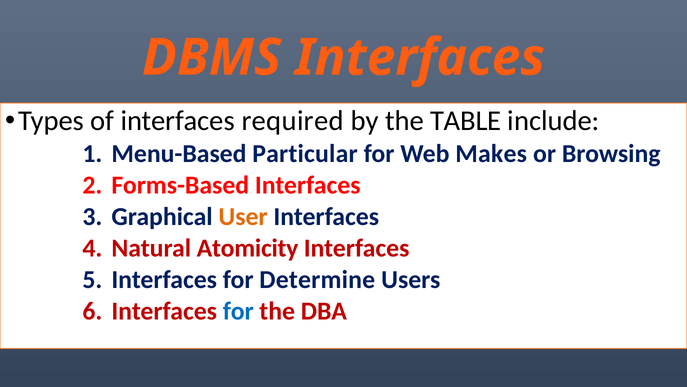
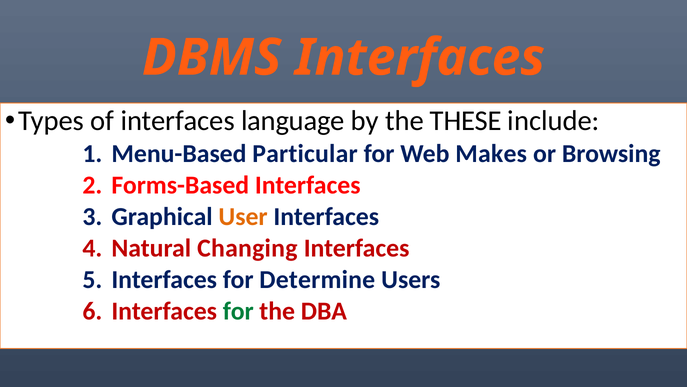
required: required -> language (293, 121)
TABLE: TABLE -> THESE (466, 121)
Atomicity: Atomicity -> Changing (247, 248)
for colour: blue -> green (238, 311)
